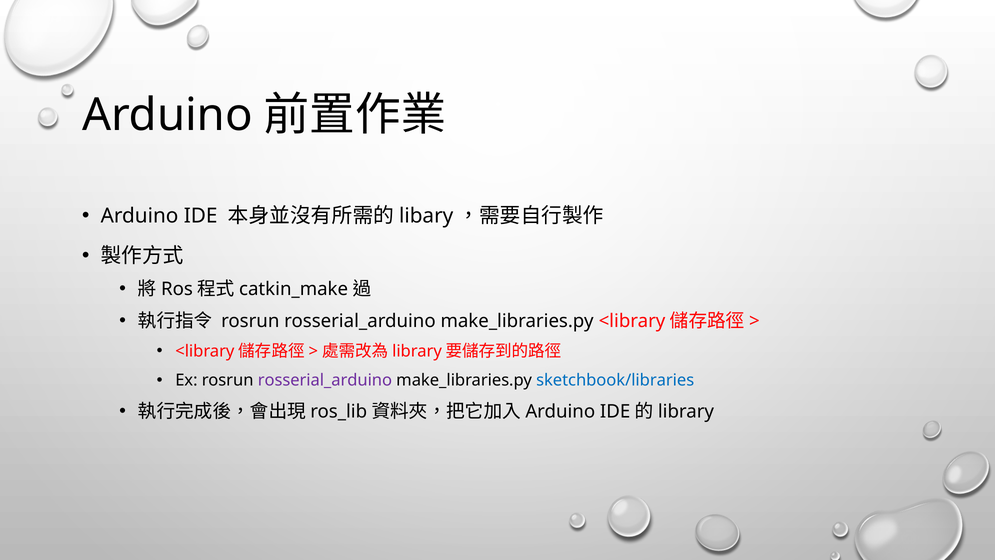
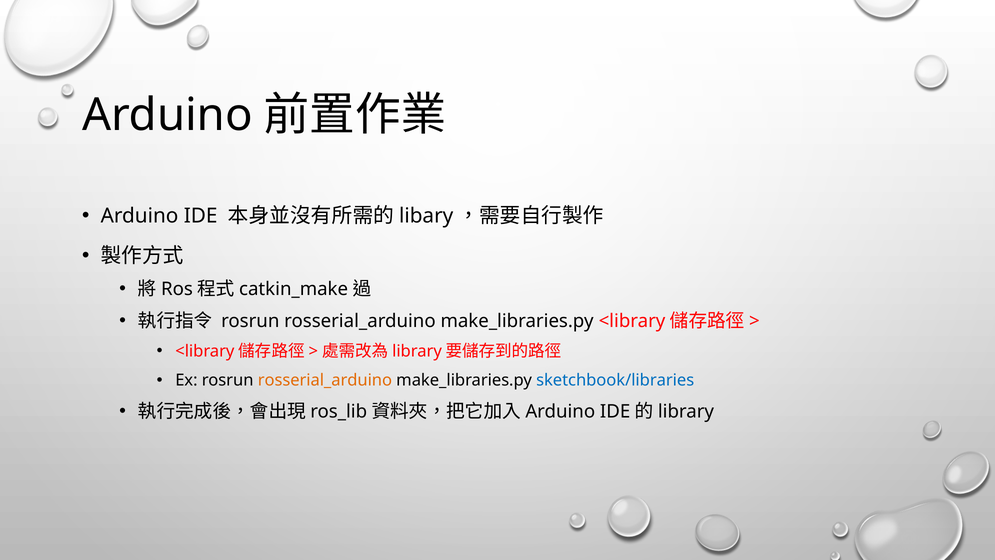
rosserial_arduino colour: purple -> orange (325, 380)
